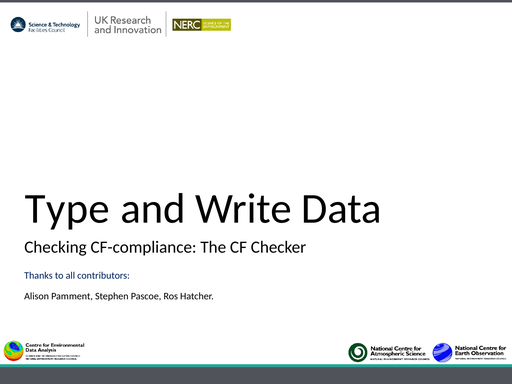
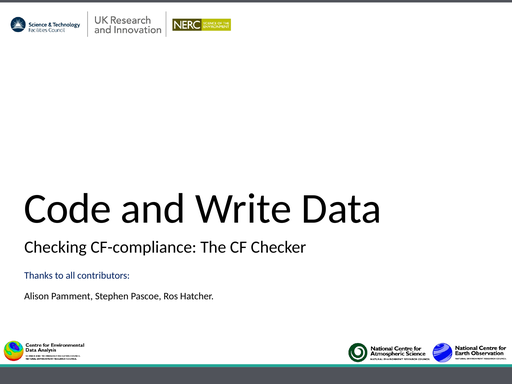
Type: Type -> Code (68, 209)
